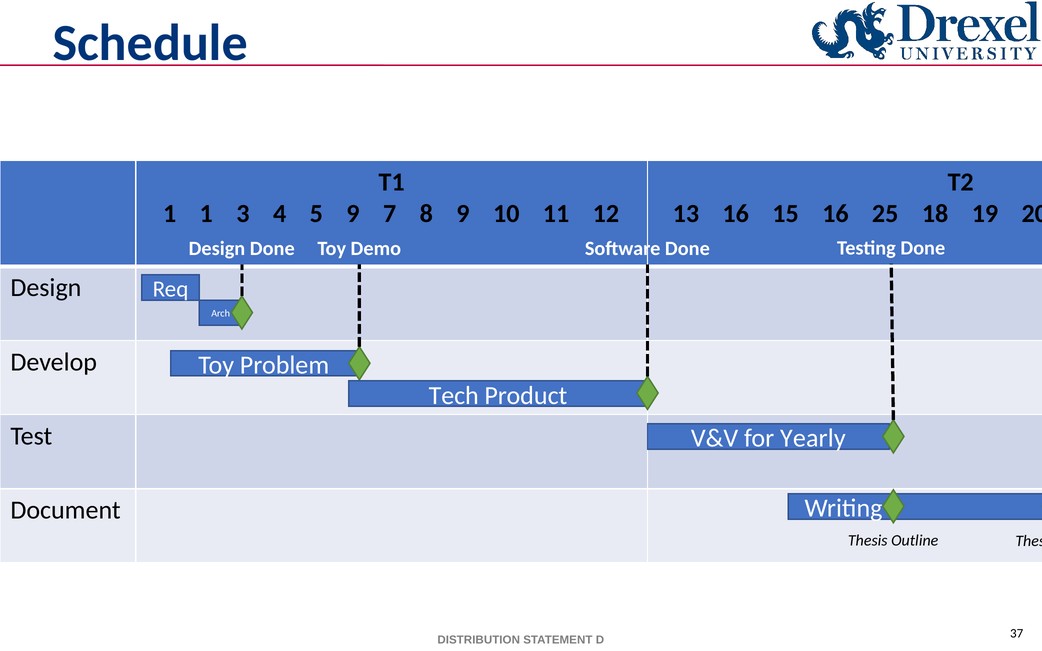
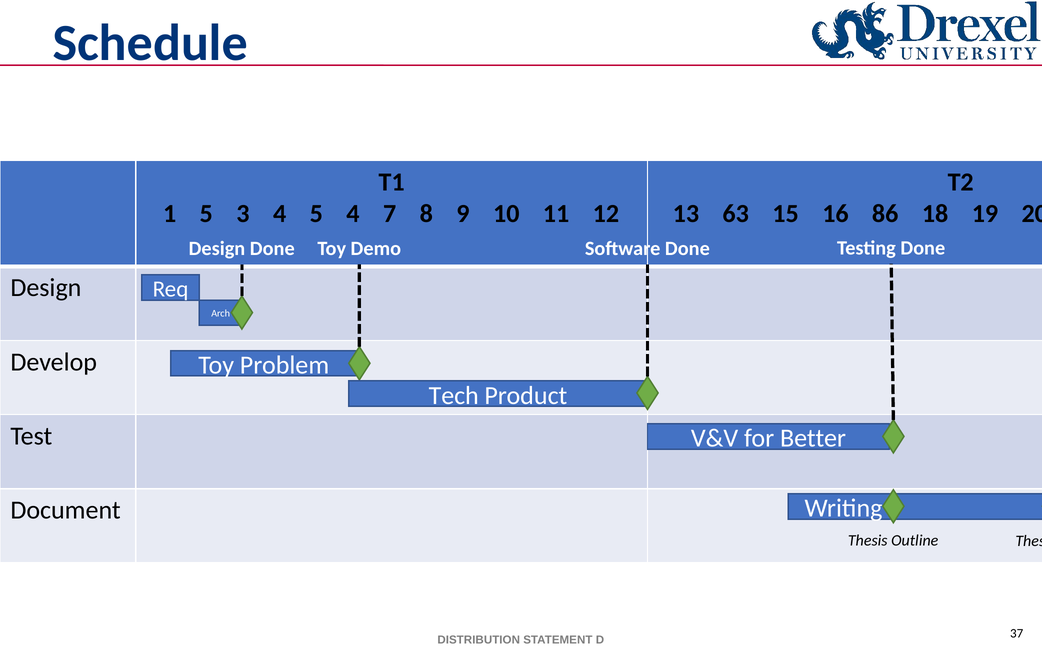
1 1: 1 -> 5 (206, 214)
5 9: 9 -> 4 (353, 214)
13 16: 16 -> 63 (736, 214)
25: 25 -> 86 (885, 214)
Yearly: Yearly -> Better (813, 438)
